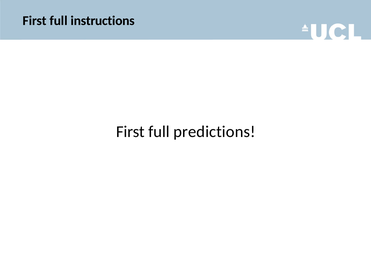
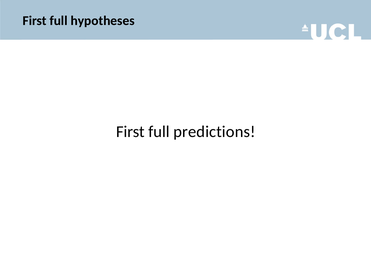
instructions: instructions -> hypotheses (103, 21)
